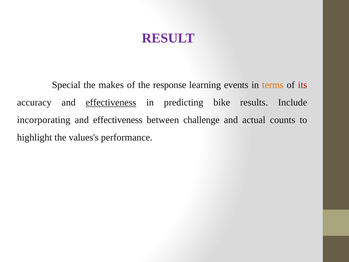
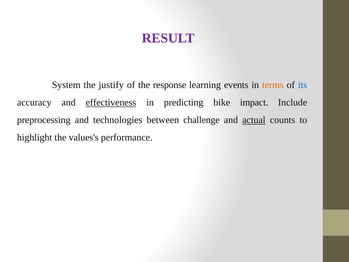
Special: Special -> System (66, 85)
makes: makes -> justify (111, 85)
its colour: red -> blue (303, 85)
results: results -> impact (254, 102)
incorporating: incorporating -> preprocessing (44, 120)
effectiveness: effectiveness -> technologies (118, 120)
actual underline: none -> present (254, 120)
